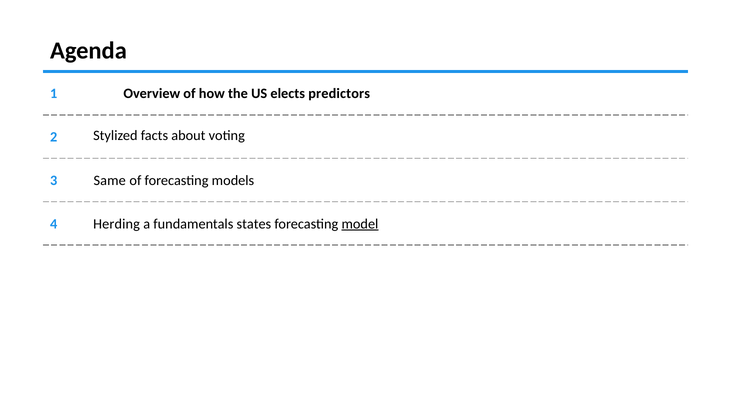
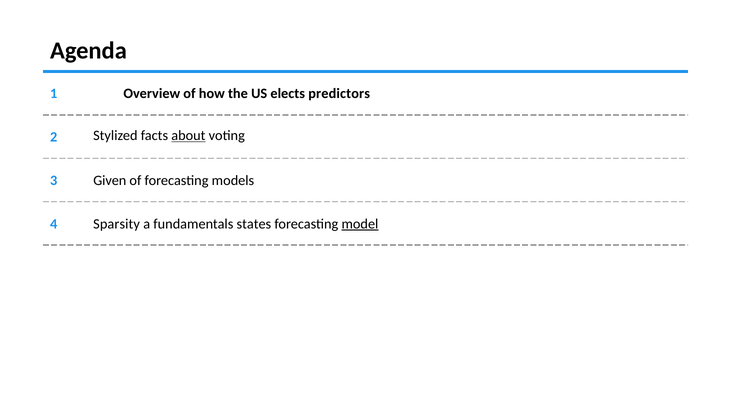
about underline: none -> present (188, 136)
Same: Same -> Given (110, 181)
Herding: Herding -> Sparsity (117, 224)
